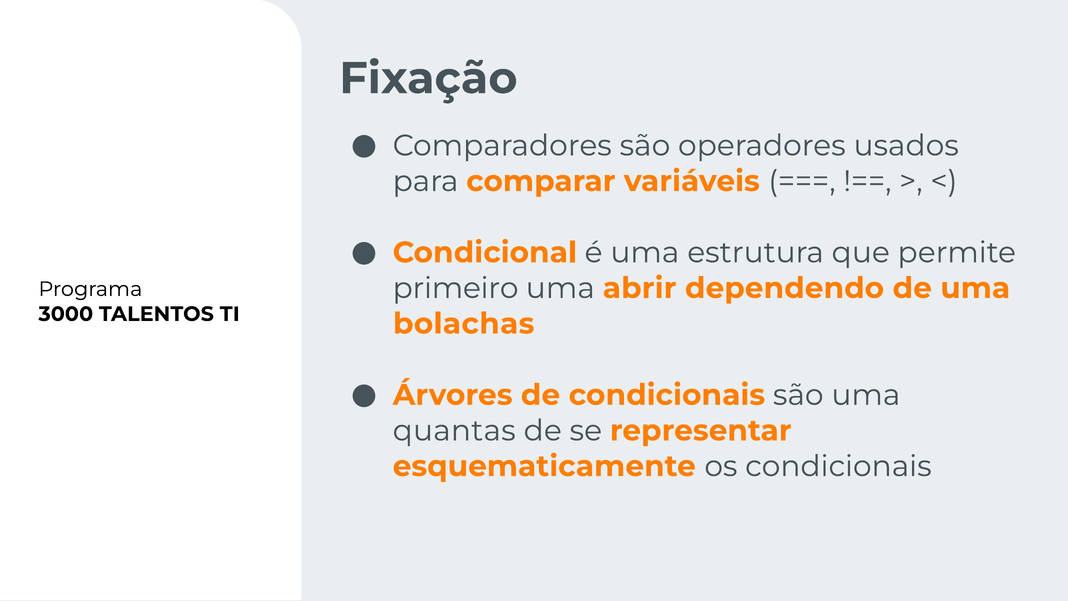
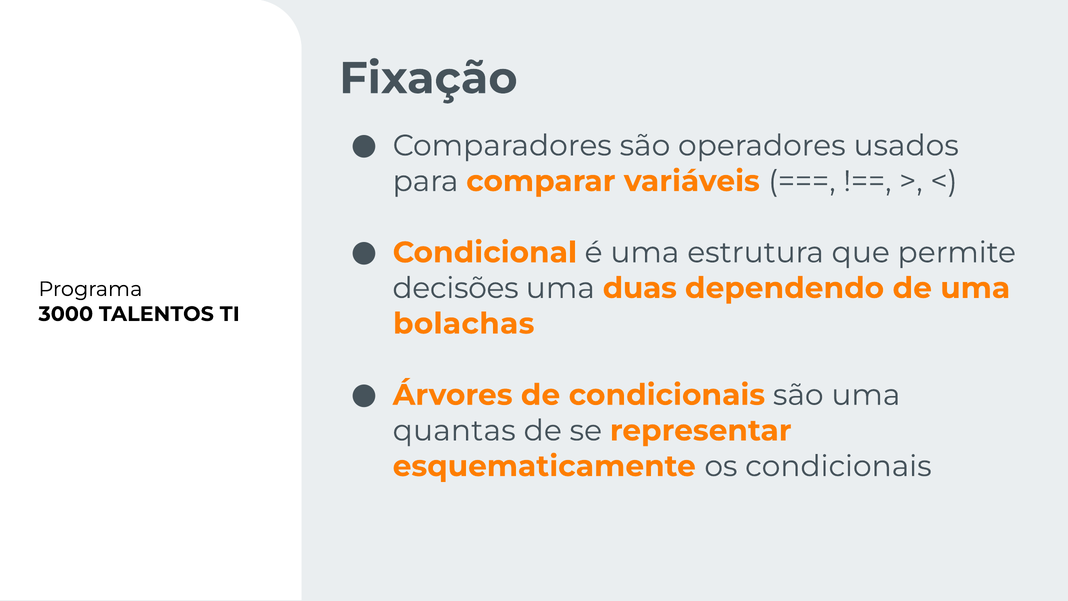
primeiro: primeiro -> decisões (456, 288)
abrir: abrir -> duas (640, 288)
